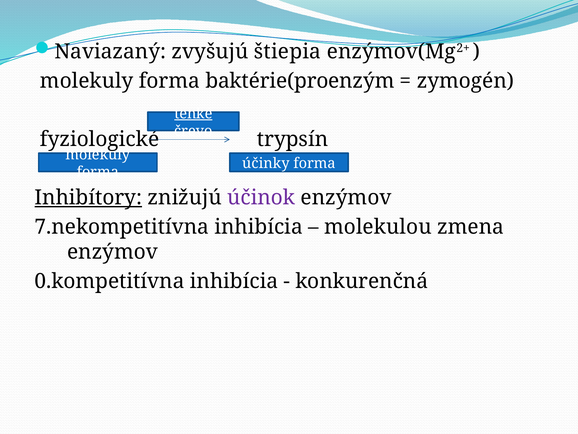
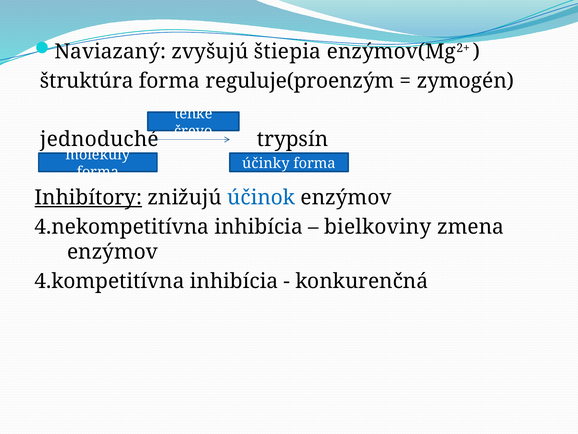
molekuly: molekuly -> štruktúra (87, 81)
baktérie(proenzým: baktérie(proenzým -> reguluje(proenzým (300, 81)
tenké underline: present -> none (193, 113)
fyziologické: fyziologické -> jednoduché (99, 139)
účinok colour: purple -> blue (261, 197)
7.nekompetitívna: 7.nekompetitívna -> 4.nekompetitívna (122, 227)
molekulou: molekulou -> bielkoviny (378, 227)
0.kompetitívna: 0.kompetitívna -> 4.kompetitívna (110, 281)
